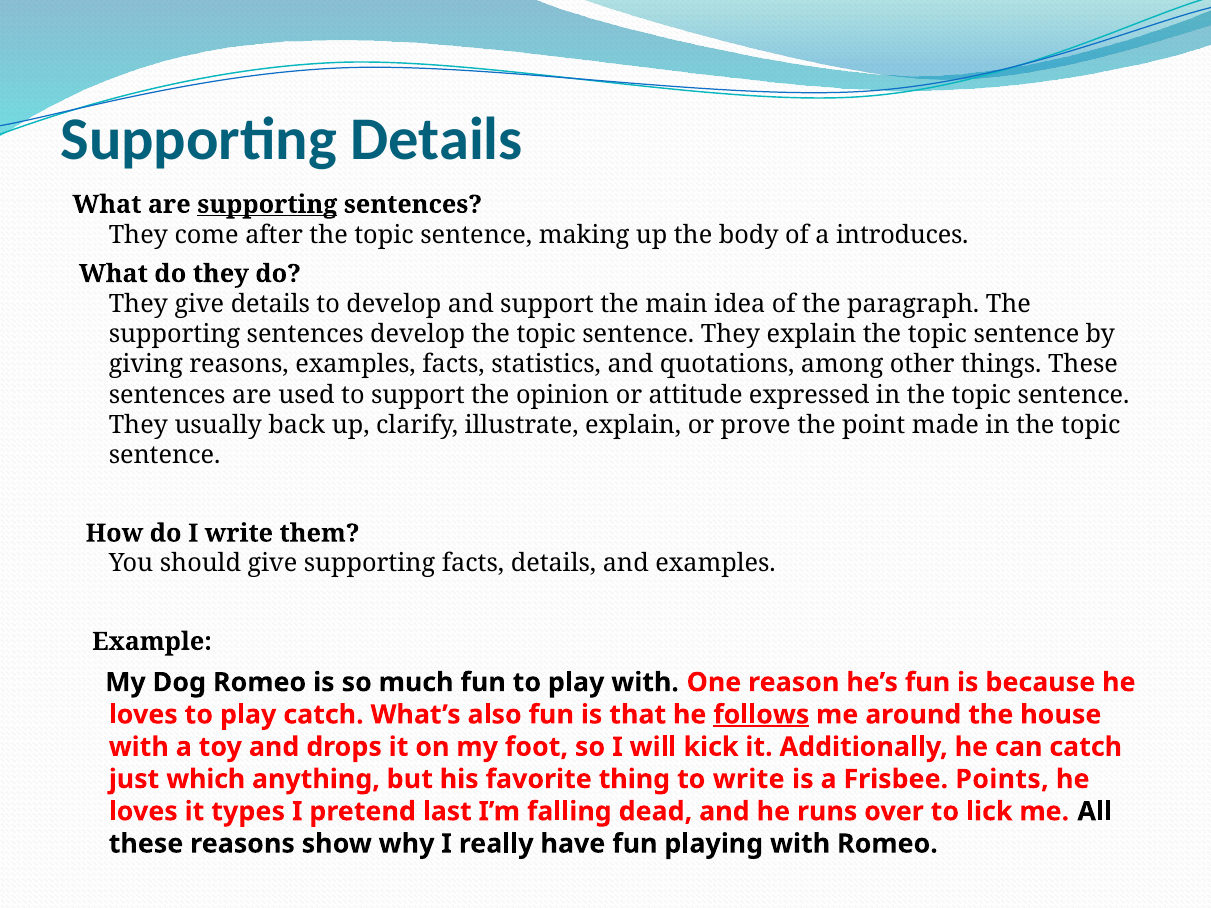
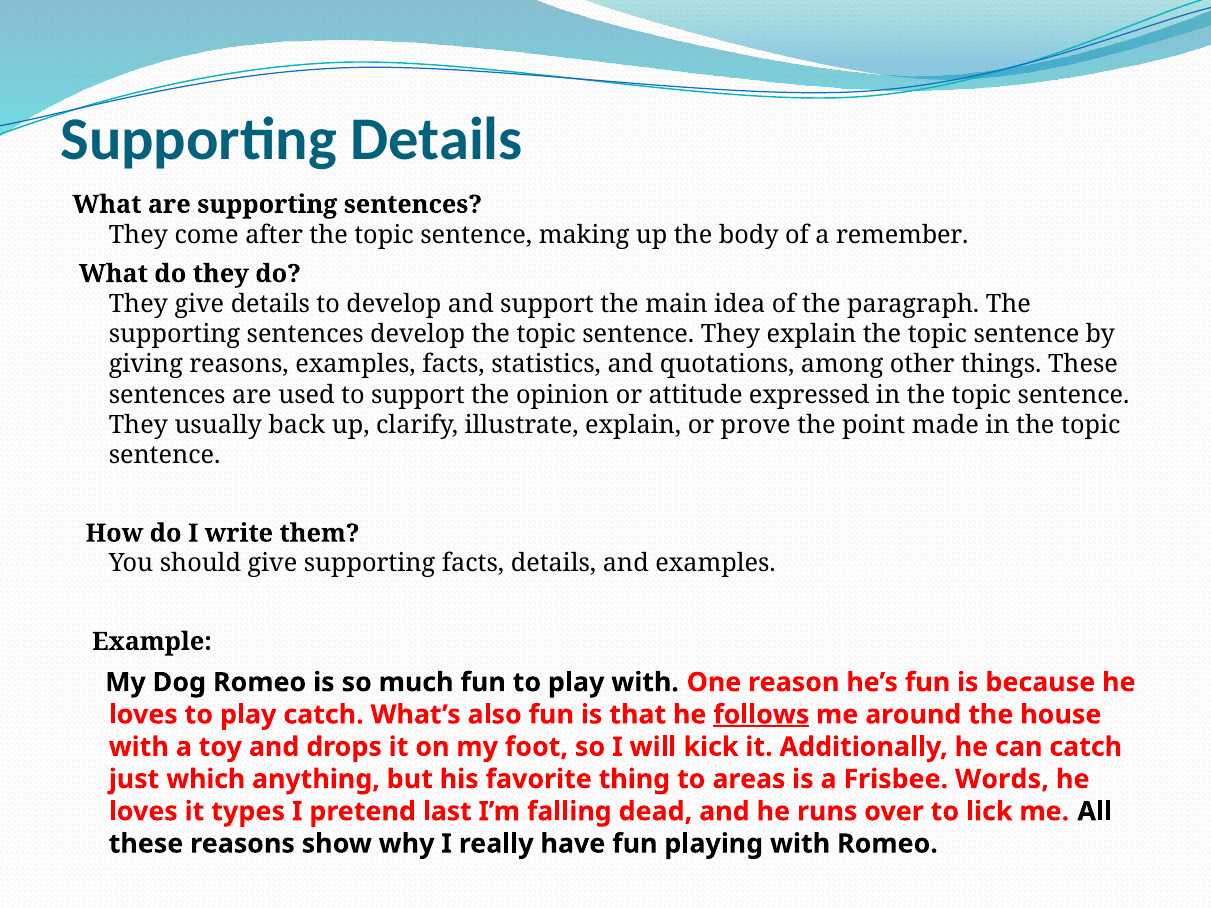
supporting underline: present -> none (267, 205)
introduces: introduces -> remember (902, 235)
to write: write -> areas (749, 779)
Points: Points -> Words (1002, 779)
